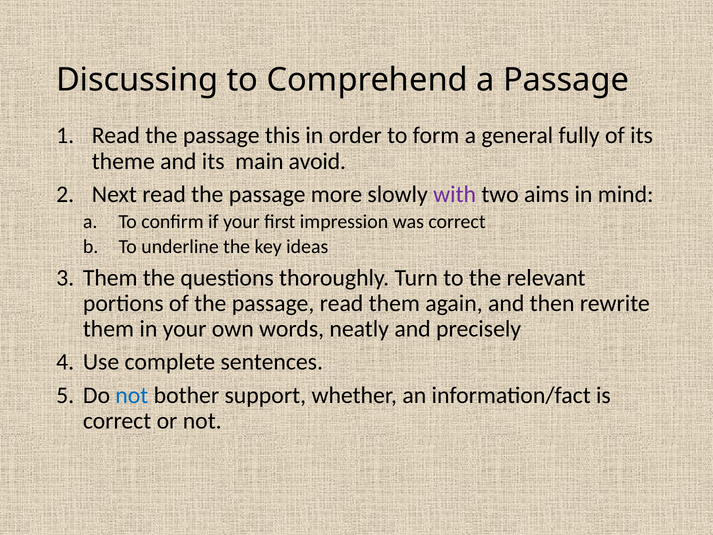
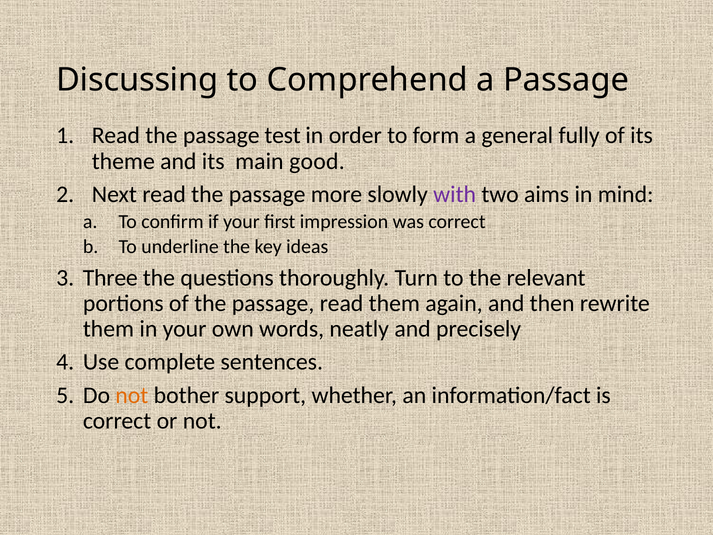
this: this -> test (283, 136)
avoid: avoid -> good (317, 161)
Them: Them -> Three (110, 278)
not colour: blue -> orange (132, 395)
